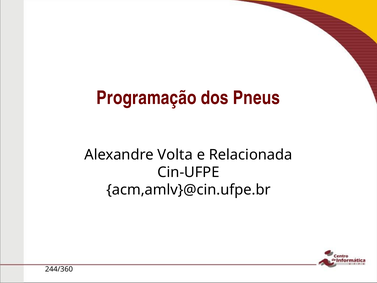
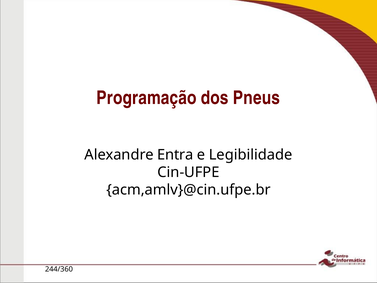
Volta: Volta -> Entra (175, 155)
Relacionada: Relacionada -> Legibilidade (251, 155)
